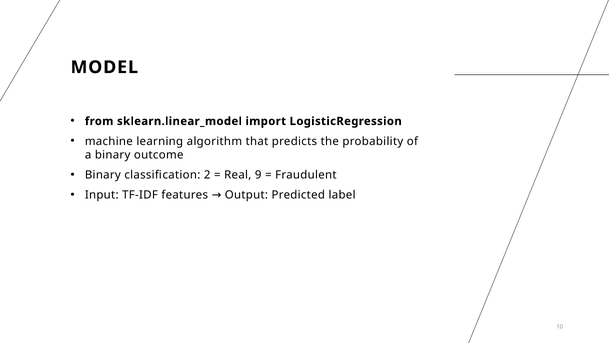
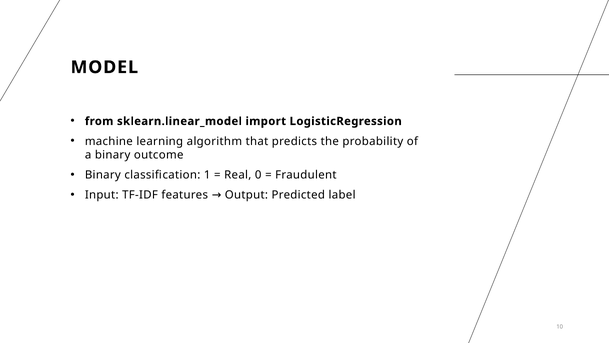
2: 2 -> 1 (207, 175)
9: 9 -> 0 (258, 175)
